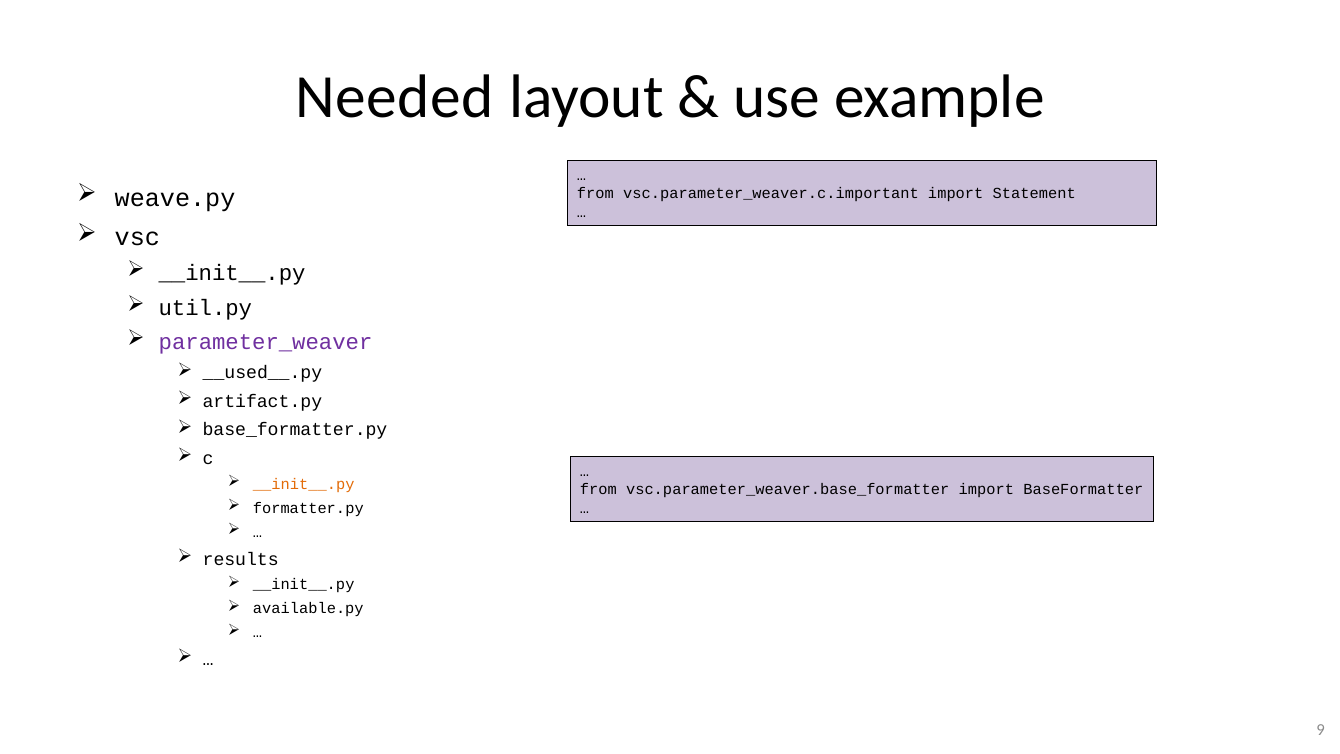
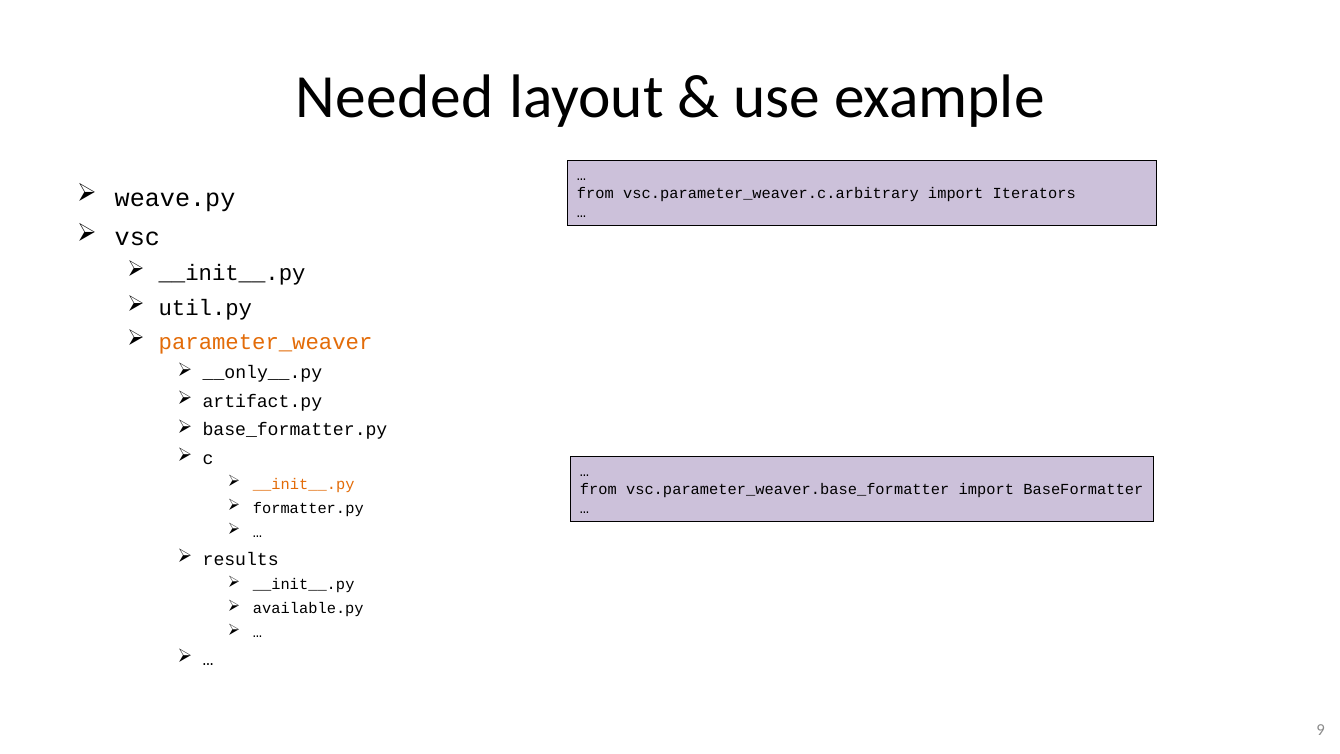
vsc.parameter_weaver.c.important: vsc.parameter_weaver.c.important -> vsc.parameter_weaver.c.arbitrary (771, 194)
Statement: Statement -> Iterators (1034, 194)
parameter_weaver colour: purple -> orange (266, 342)
__used__.py: __used__.py -> __only__.py (262, 373)
